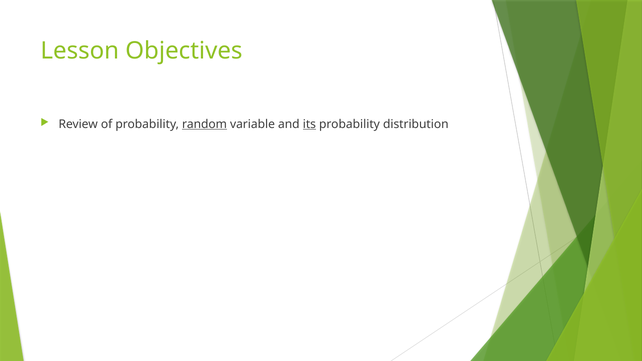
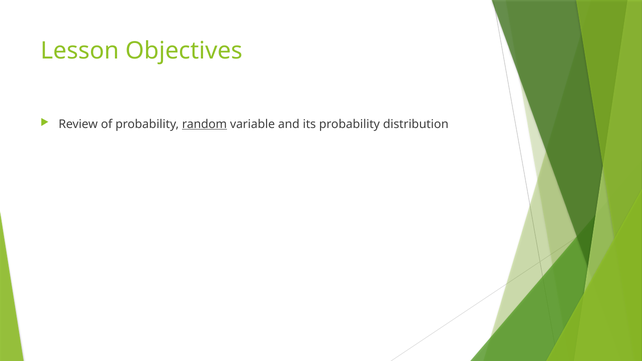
its underline: present -> none (309, 124)
